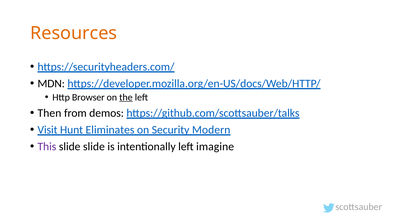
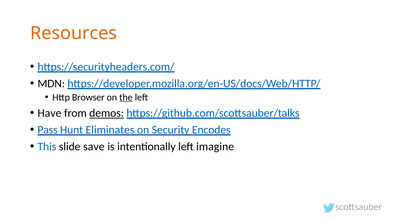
Then: Then -> Have (49, 113)
demos underline: none -> present (107, 113)
Visit: Visit -> Pass (48, 130)
Modern: Modern -> Encodes (211, 130)
This colour: purple -> blue (47, 147)
slide slide: slide -> save (94, 147)
